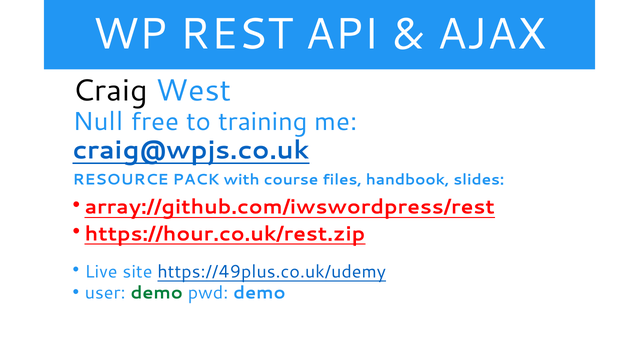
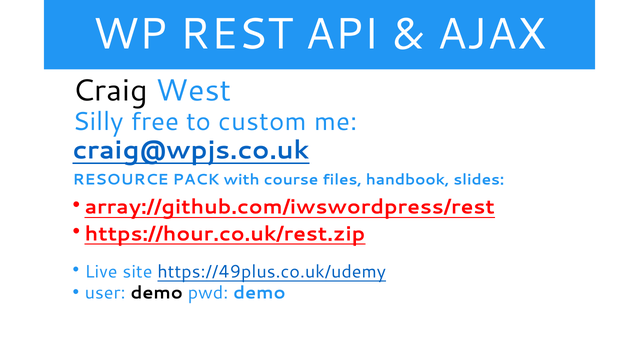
Null: Null -> Silly (98, 122)
training: training -> custom (263, 122)
demo colour: green -> black (157, 293)
